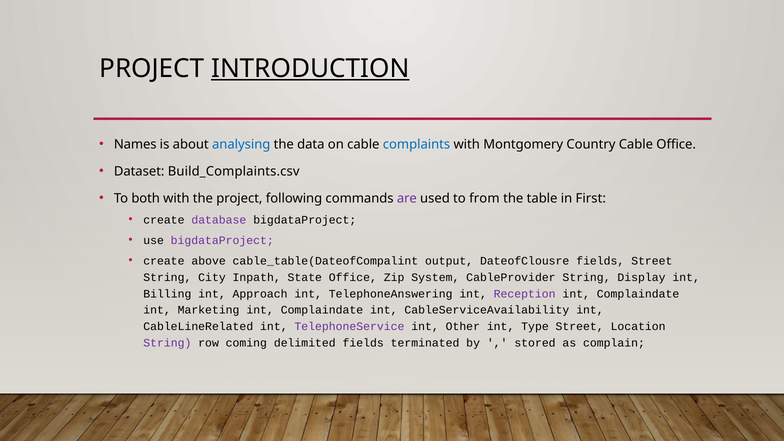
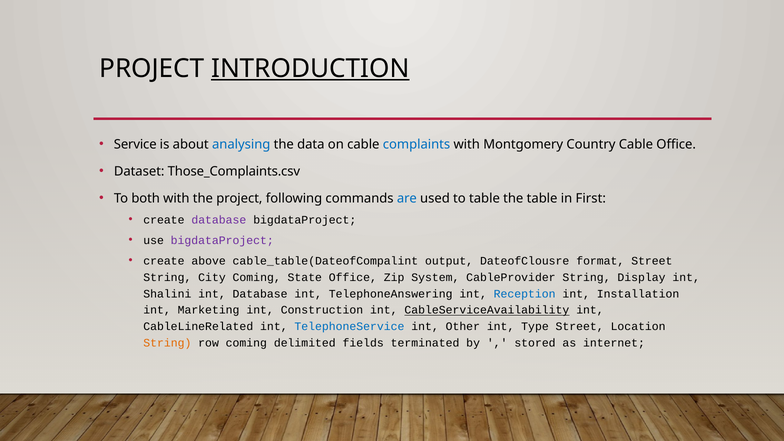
Names: Names -> Service (135, 144)
Build_Complaints.csv: Build_Complaints.csv -> Those_Complaints.csv (234, 171)
are colour: purple -> blue (407, 198)
to from: from -> table (484, 198)
DateofClousre fields: fields -> format (600, 261)
City Inpath: Inpath -> Coming (257, 277)
Billing: Billing -> Shalini (167, 294)
int Approach: Approach -> Database (260, 294)
Reception colour: purple -> blue (525, 294)
Complaindate: Complaindate -> Installation (638, 294)
Marketing int Complaindate: Complaindate -> Construction (322, 310)
CableServiceAvailability underline: none -> present (487, 310)
TelephoneService colour: purple -> blue (349, 327)
String colour: purple -> orange (167, 343)
complain: complain -> internet (614, 343)
